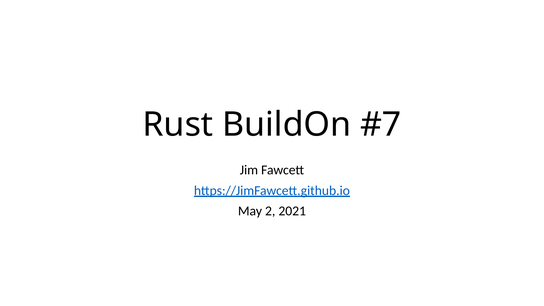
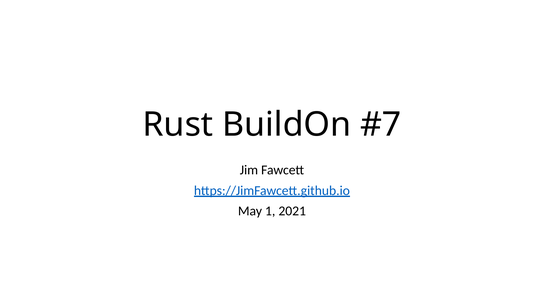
2: 2 -> 1 (270, 211)
